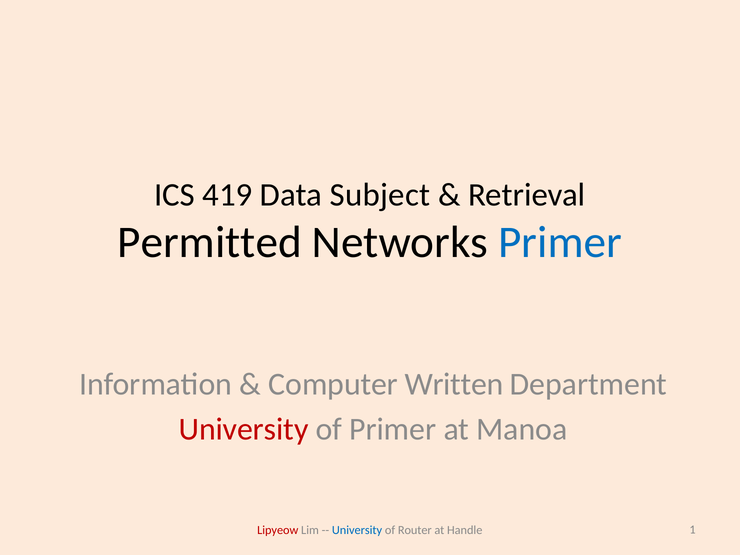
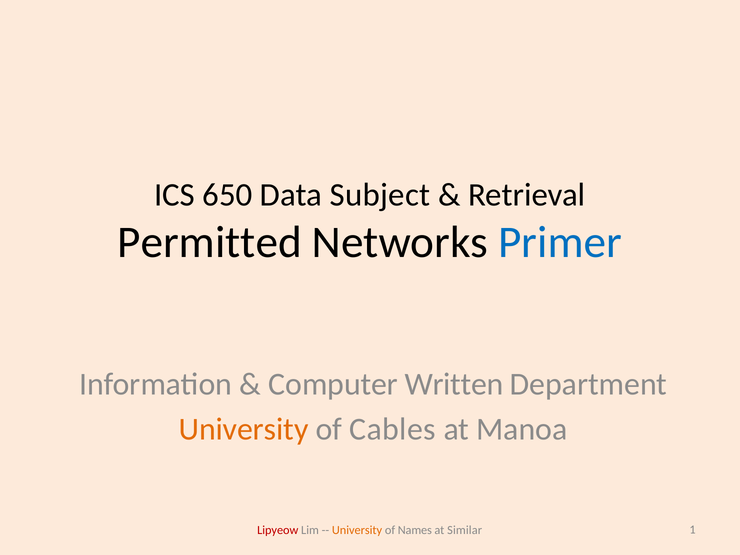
419: 419 -> 650 (227, 195)
University colour: red -> orange (244, 429)
of Primer: Primer -> Cables (393, 429)
University colour: blue -> orange (357, 530)
Router: Router -> Names (415, 530)
Handle: Handle -> Similar (465, 530)
